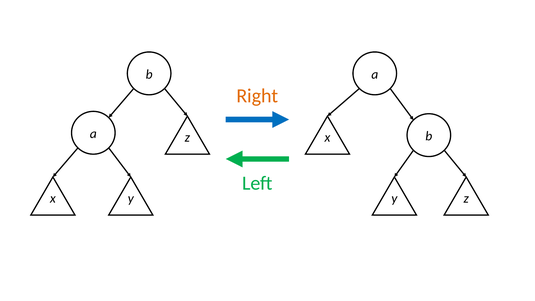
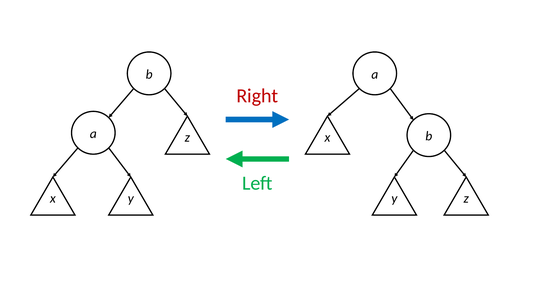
Right colour: orange -> red (257, 96)
